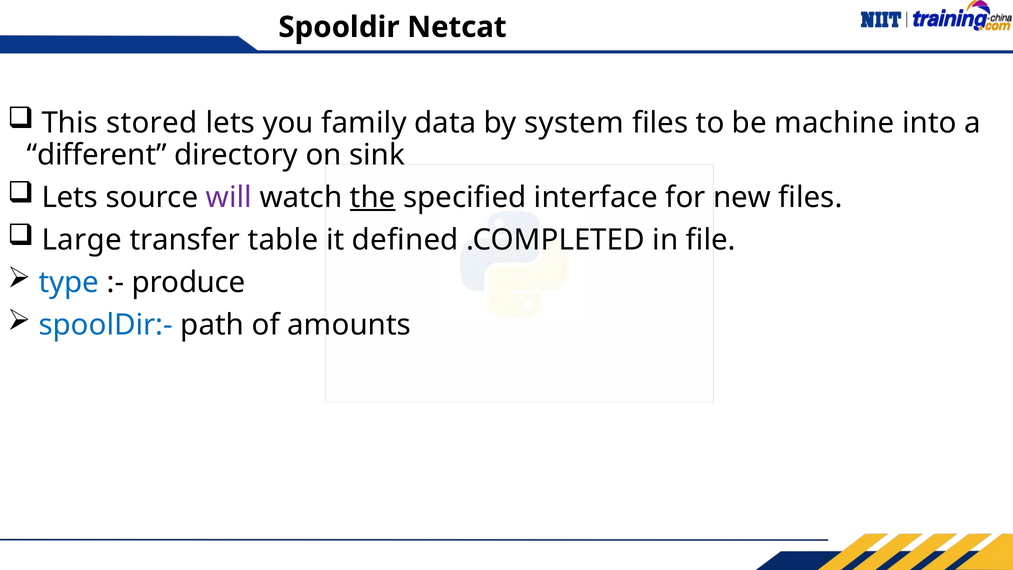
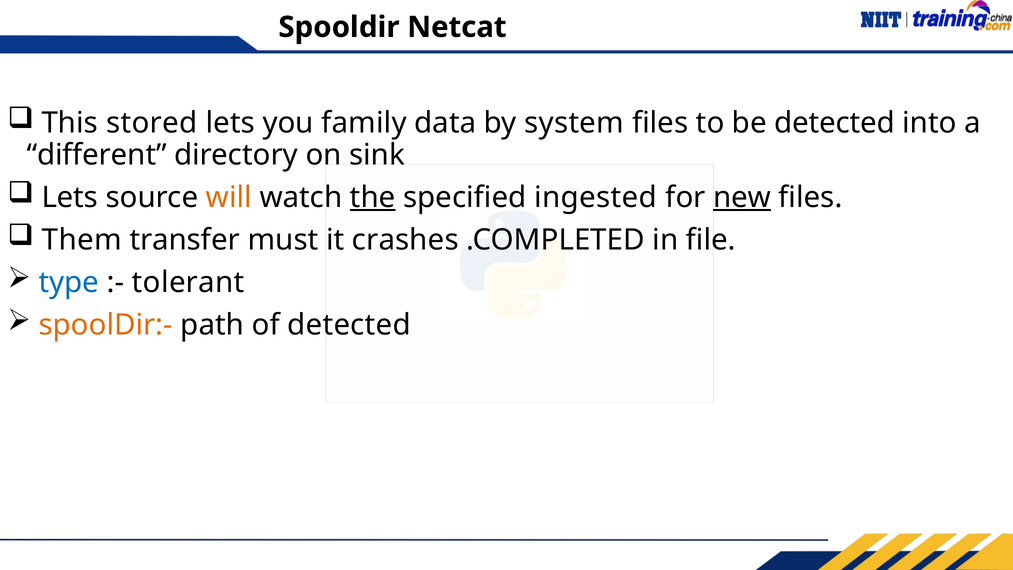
be machine: machine -> detected (835, 123)
will colour: purple -> orange (229, 197)
interface: interface -> ingested (596, 197)
new underline: none -> present (742, 197)
Large: Large -> Them (82, 240)
table: table -> must (283, 240)
defined: defined -> crashes (405, 240)
produce: produce -> tolerant (188, 282)
spoolDir:- colour: blue -> orange (106, 325)
of amounts: amounts -> detected (349, 325)
